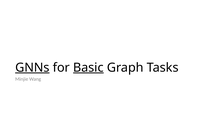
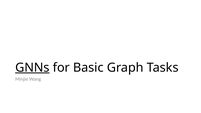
Basic underline: present -> none (88, 68)
